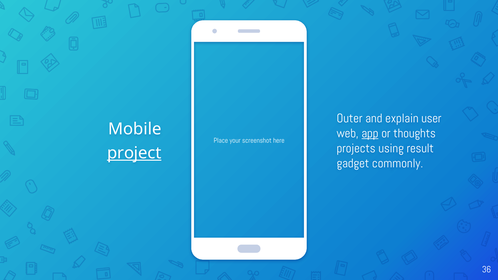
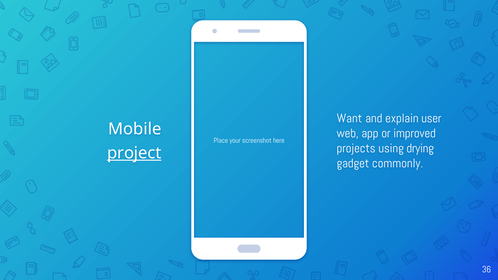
Outer: Outer -> Want (350, 119)
app underline: present -> none (370, 133)
thoughts: thoughts -> improved (415, 133)
result: result -> drying (420, 148)
